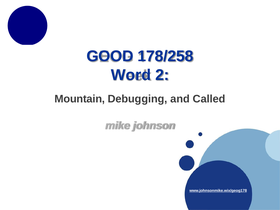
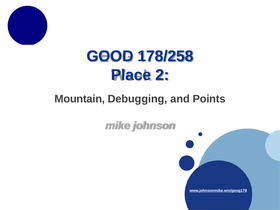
Word: Word -> Place (131, 75)
Called: Called -> Points (209, 99)
